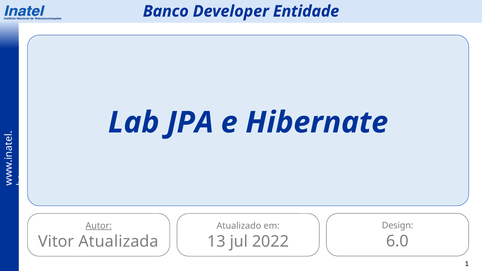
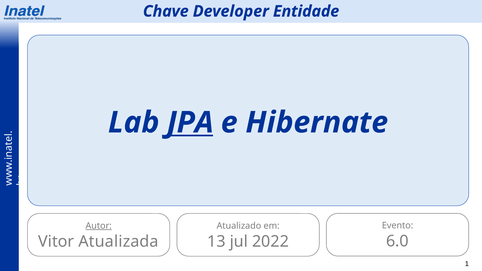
Banco: Banco -> Chave (166, 11)
JPA underline: none -> present (190, 123)
Design: Design -> Evento (398, 226)
